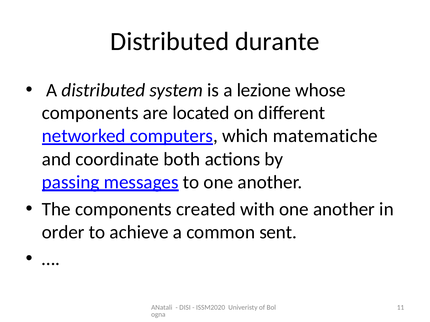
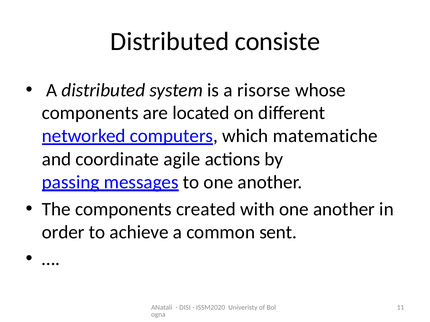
durante: durante -> consiste (277, 42)
lezione: lezione -> risorse (264, 90)
both: both -> agile (182, 159)
